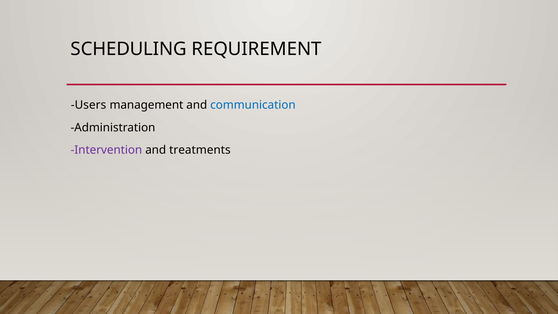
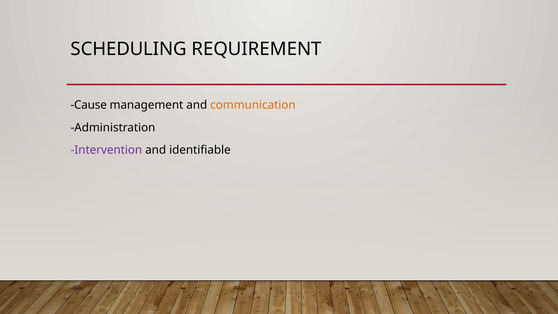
Users: Users -> Cause (89, 105)
communication colour: blue -> orange (253, 105)
treatments: treatments -> identifiable (200, 150)
